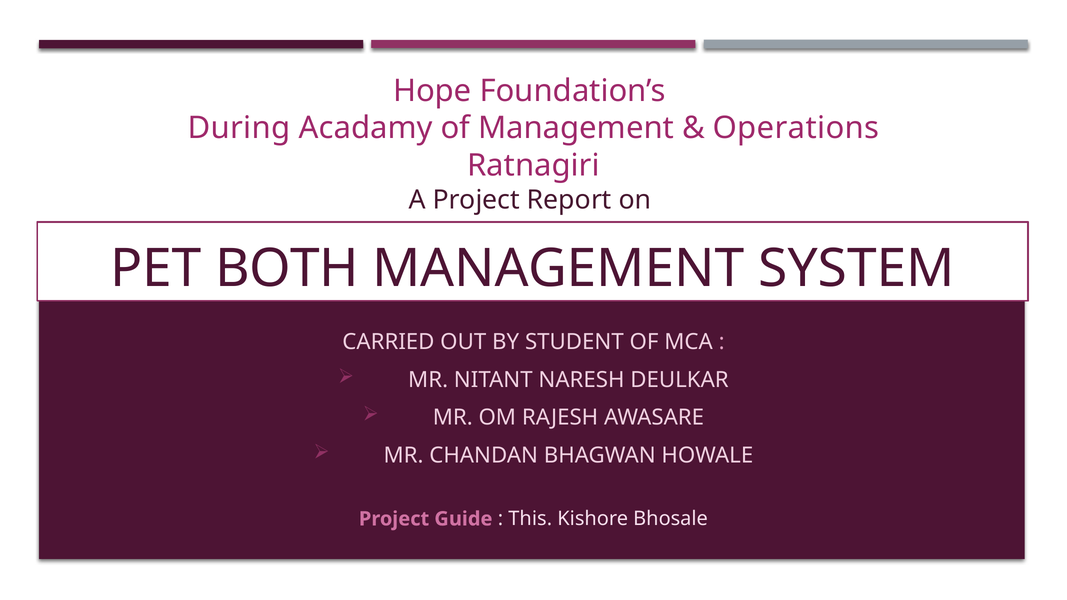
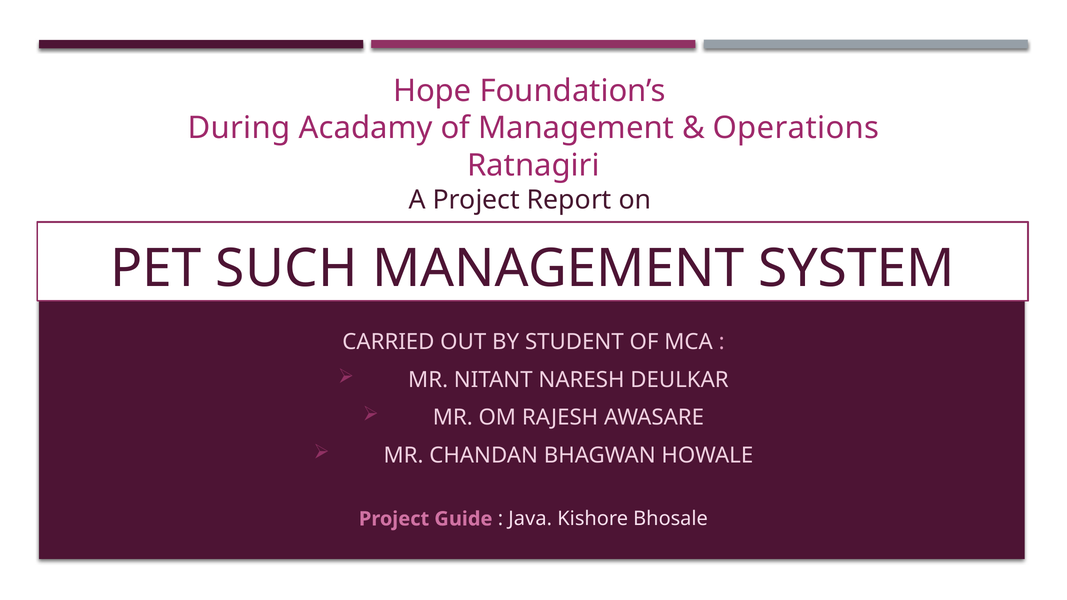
BOTH: BOTH -> SUCH (287, 269)
This: This -> Java (530, 519)
